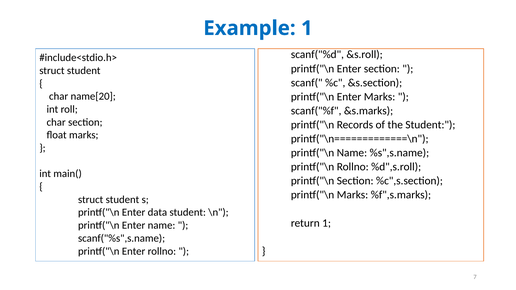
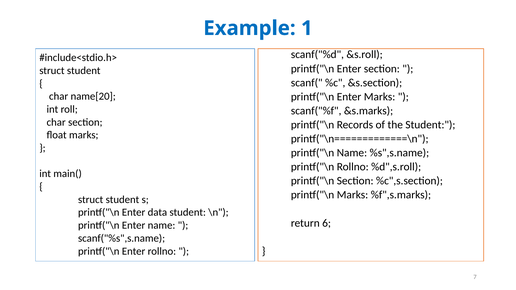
return 1: 1 -> 6 (327, 223)
